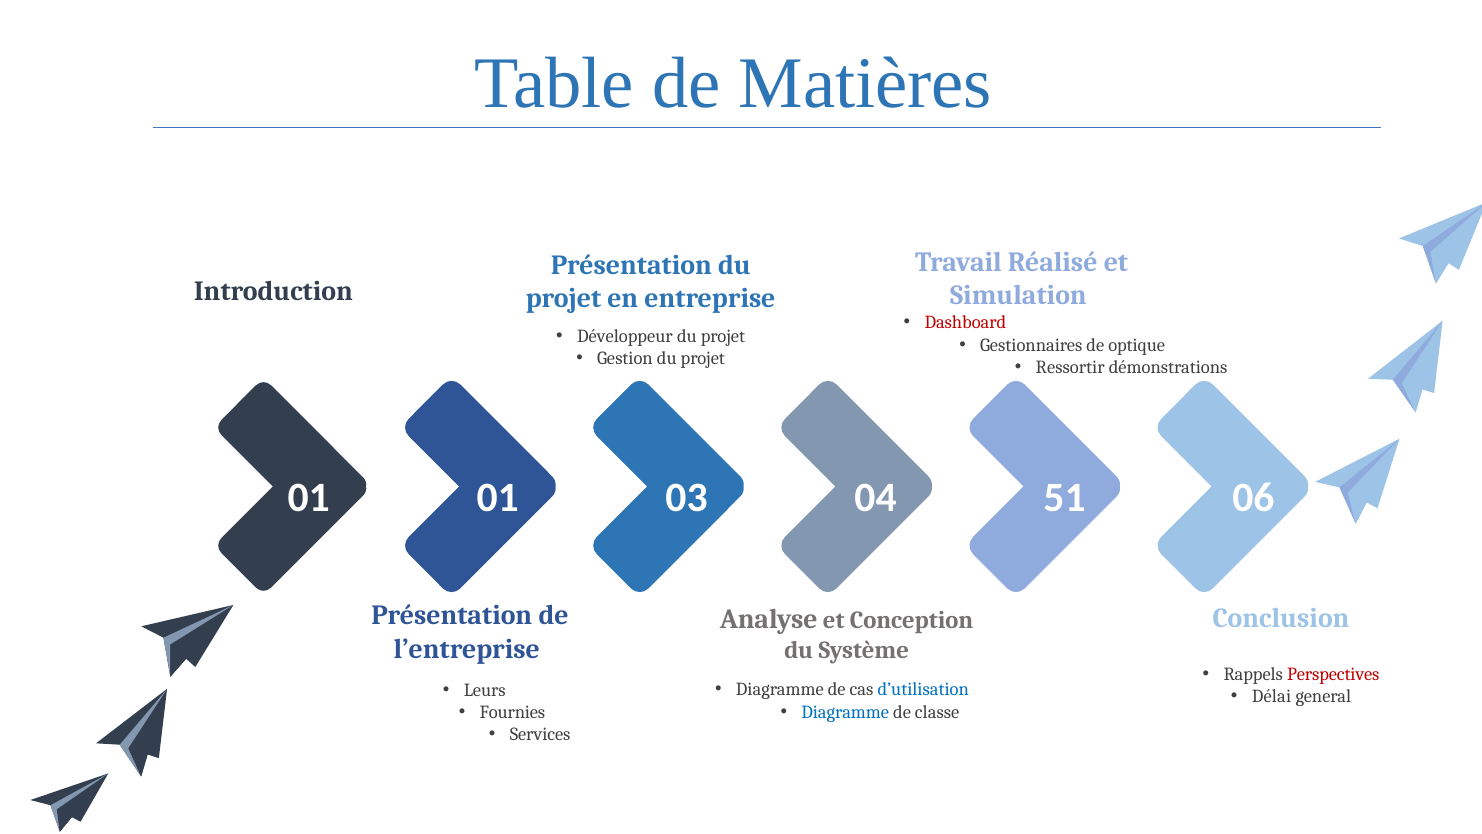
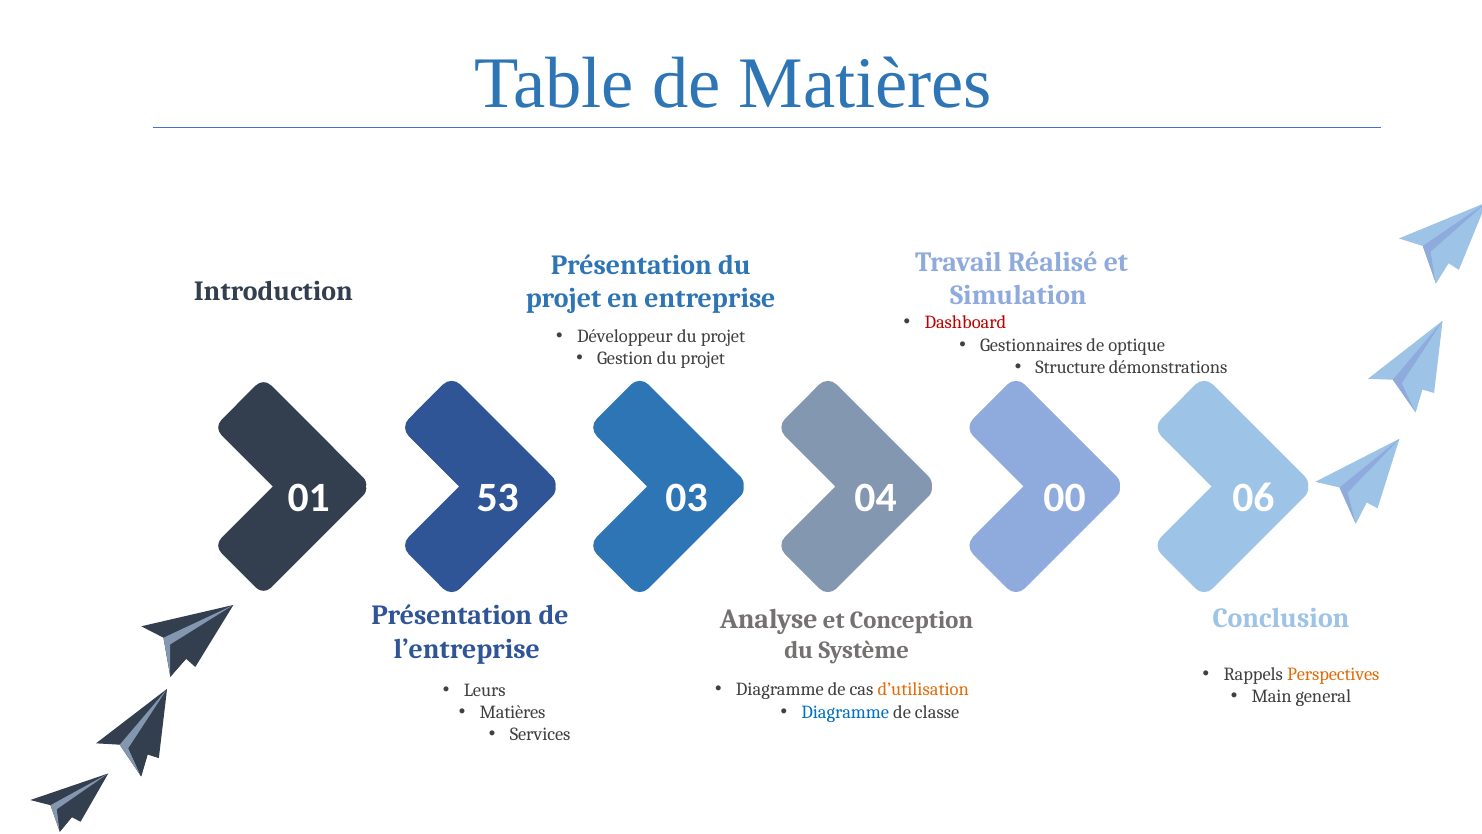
Ressortir: Ressortir -> Structure (1070, 367)
01 01: 01 -> 53 (498, 497)
51: 51 -> 00 (1065, 497)
Perspectives colour: red -> orange (1333, 674)
d’utilisation colour: blue -> orange (923, 689)
Délai: Délai -> Main (1272, 696)
Fournies: Fournies -> Matières (512, 712)
